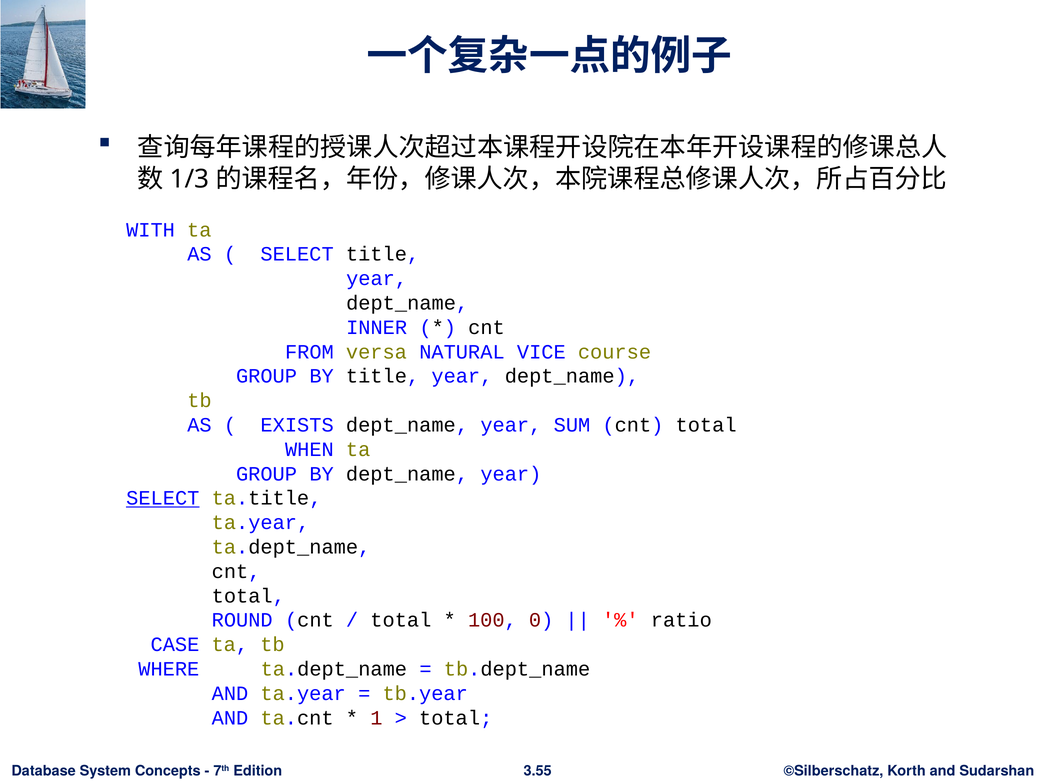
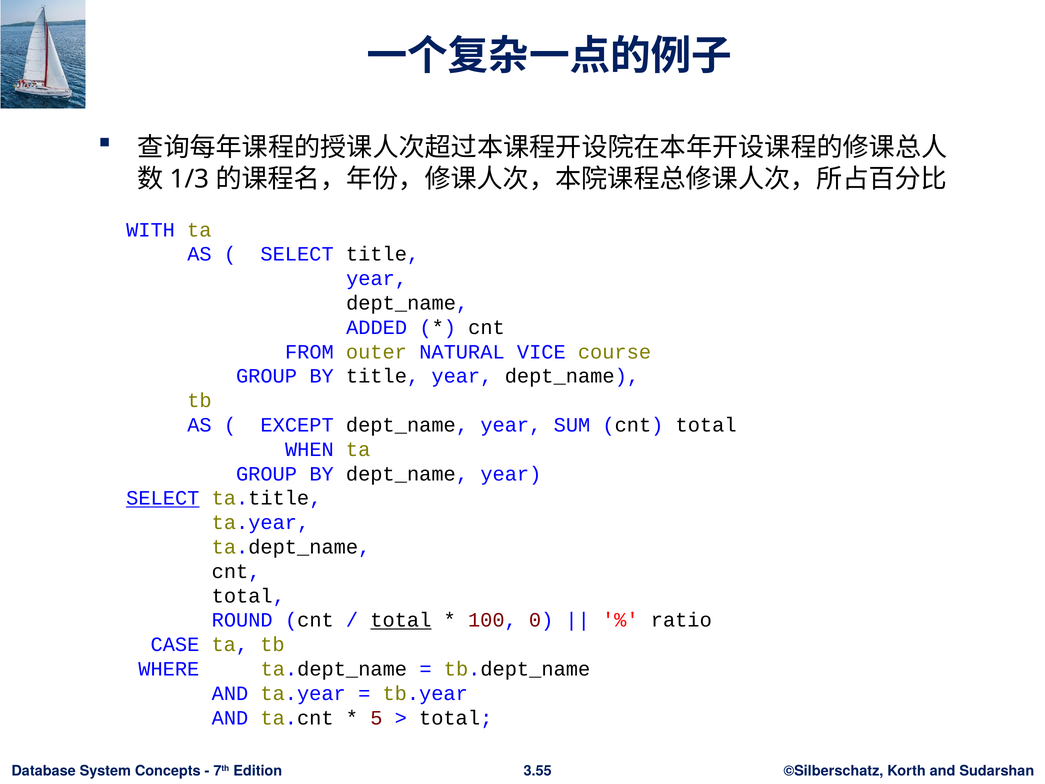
INNER: INNER -> ADDED (377, 327)
versa: versa -> outer (376, 352)
EXISTS: EXISTS -> EXCEPT (297, 425)
total underline: none -> present (401, 620)
1: 1 -> 5 (376, 718)
